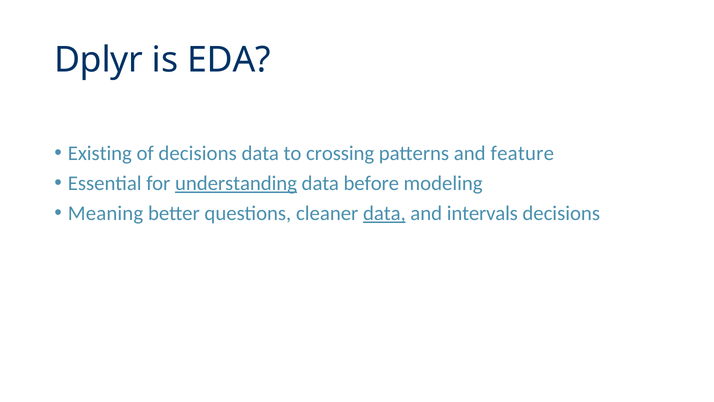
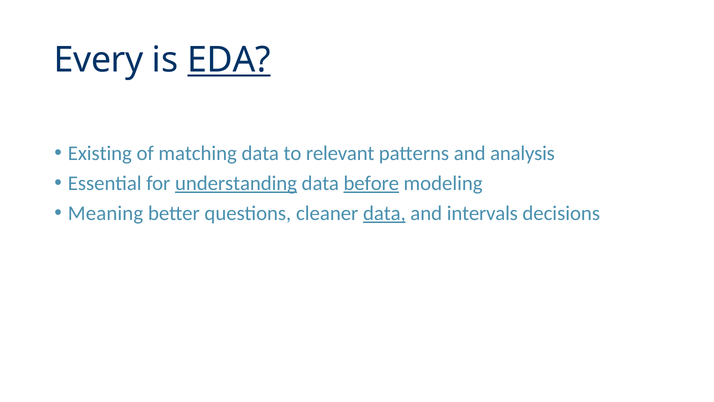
Dplyr: Dplyr -> Every (99, 60)
EDA underline: none -> present (229, 60)
of decisions: decisions -> matching (198, 153)
crossing: crossing -> relevant (340, 153)
feature: feature -> analysis (523, 153)
before underline: none -> present (371, 183)
